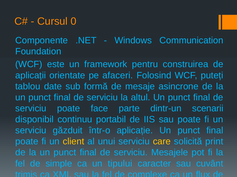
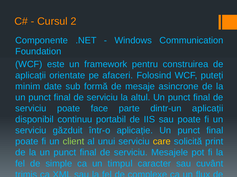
0: 0 -> 2 (74, 21)
tablou: tablou -> minim (28, 87)
dintr-un scenarii: scenarii -> aplicații (208, 109)
client colour: yellow -> light green (74, 142)
tipului: tipului -> timpul (120, 164)
